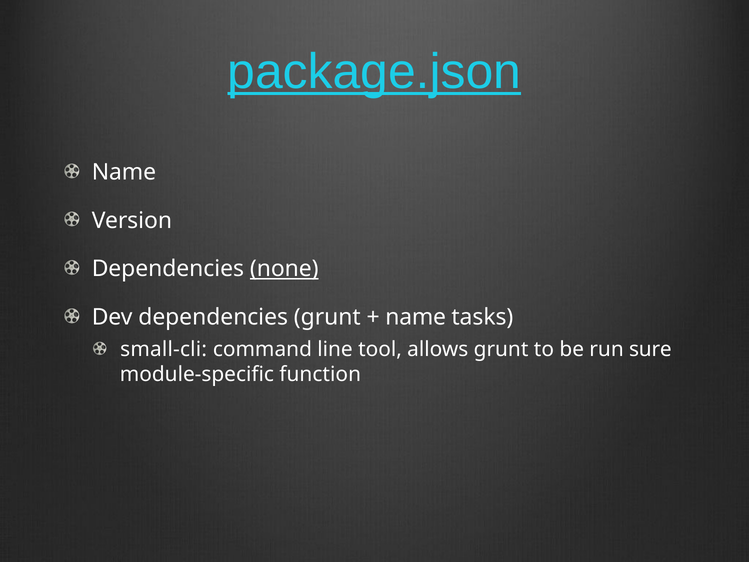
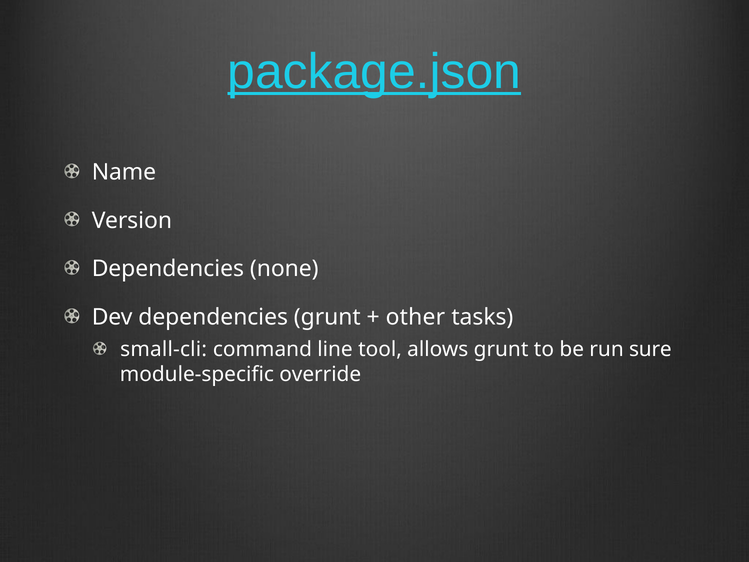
none underline: present -> none (284, 269)
name: name -> other (415, 317)
function: function -> override (320, 374)
